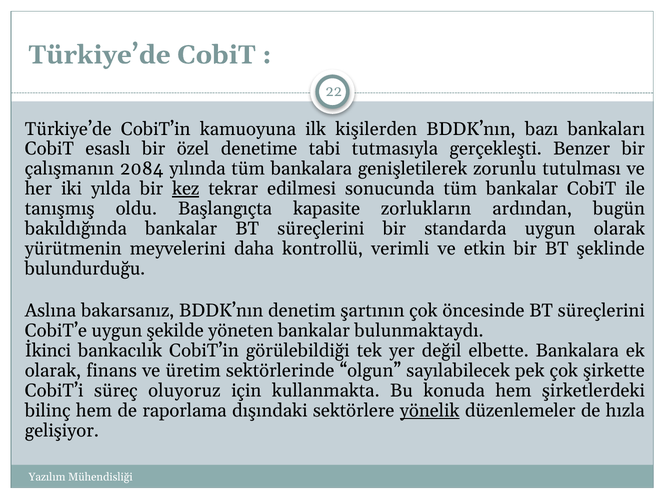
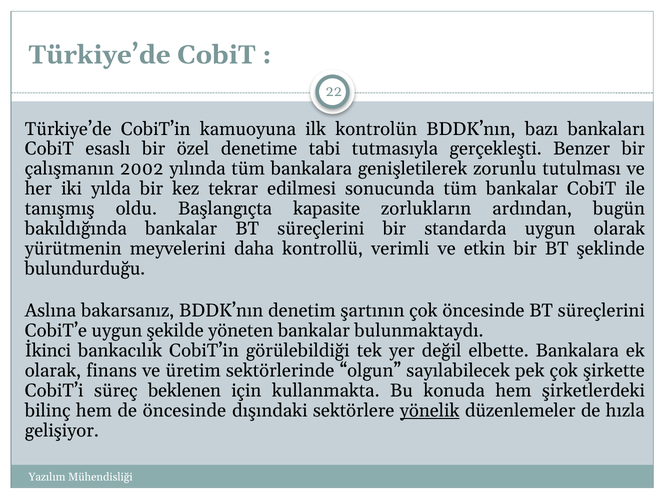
kişilerden: kişilerden -> kontrolün (376, 129)
2084: 2084 -> 2002 (142, 169)
kez underline: present -> none (186, 189)
oluyoruz: oluyoruz -> beklenen (184, 390)
de raporlama: raporlama -> öncesinde (184, 410)
